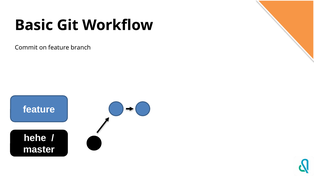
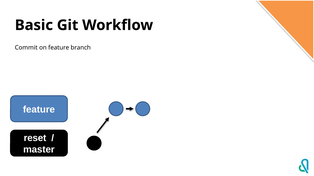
hehe: hehe -> reset (35, 139)
